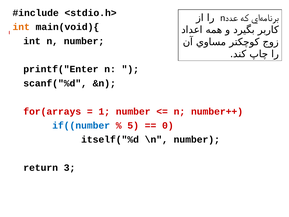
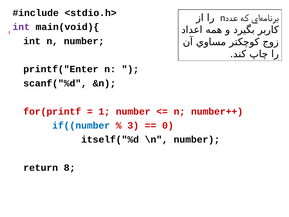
int colour: orange -> purple (21, 27)
for(arrays: for(arrays -> for(printf (52, 111)
5: 5 -> 3 (133, 125)
3: 3 -> 8 (70, 168)
